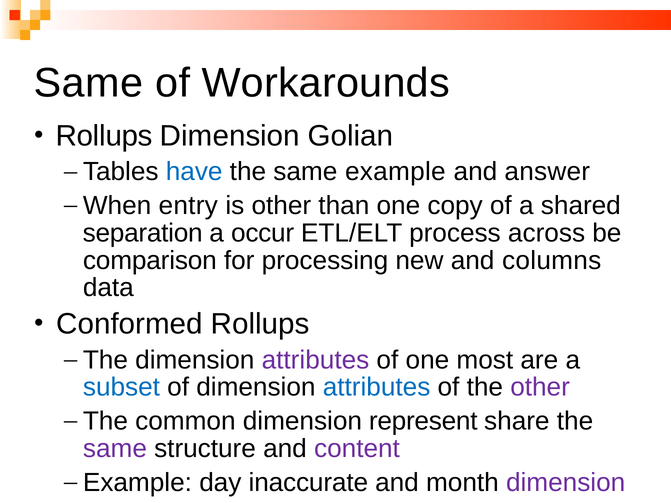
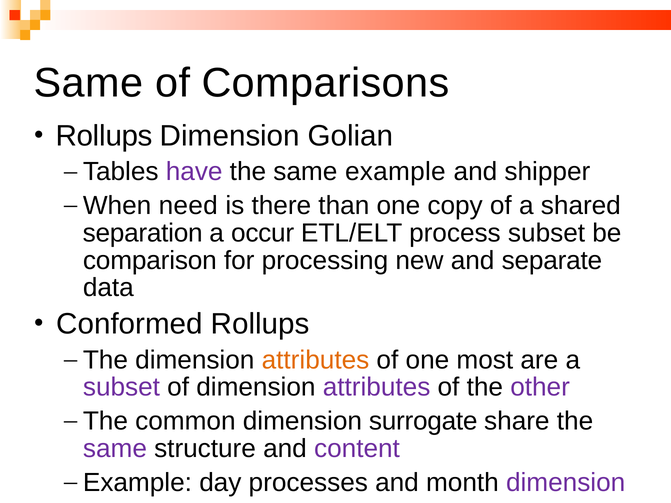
Workarounds: Workarounds -> Comparisons (326, 83)
have colour: blue -> purple (194, 172)
answer: answer -> shipper (547, 172)
entry: entry -> need (188, 206)
is other: other -> there (281, 206)
process across: across -> subset (547, 233)
columns: columns -> separate (552, 261)
attributes colour: purple -> orange (315, 360)
subset colour: blue -> purple (121, 387)
attributes colour: blue -> purple (377, 387)
represent: represent -> surrogate (423, 421)
inaccurate: inaccurate -> processes (308, 483)
